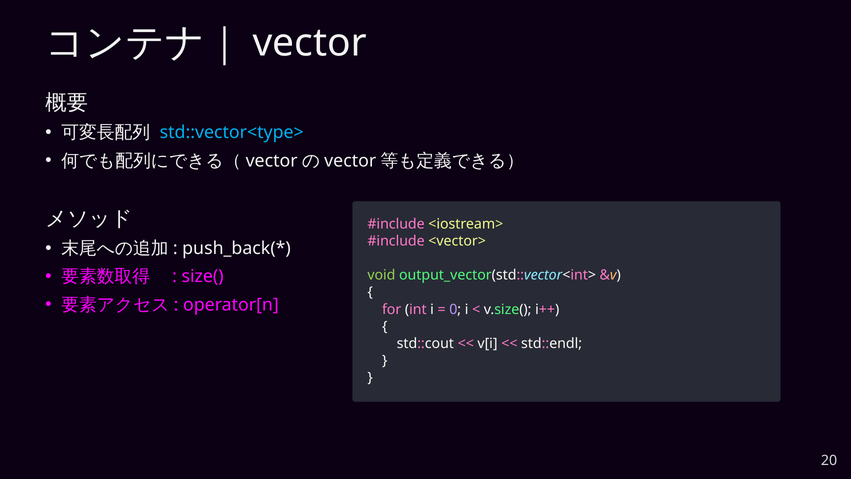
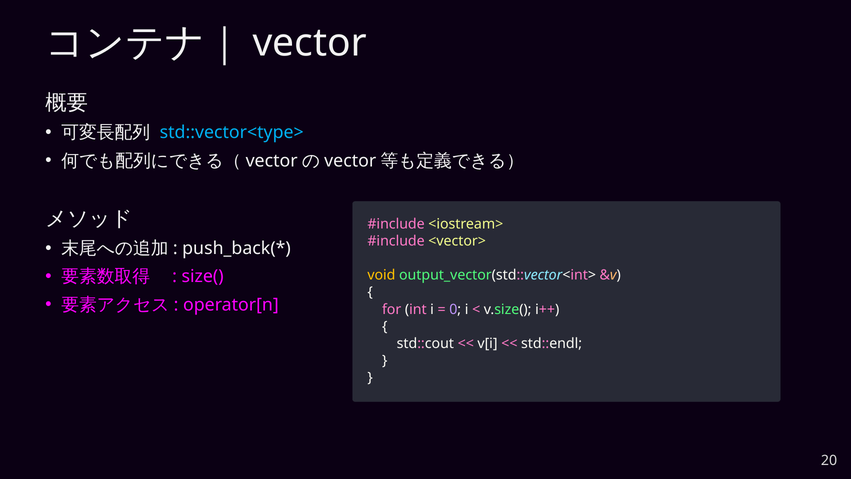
void colour: light green -> yellow (381, 275)
